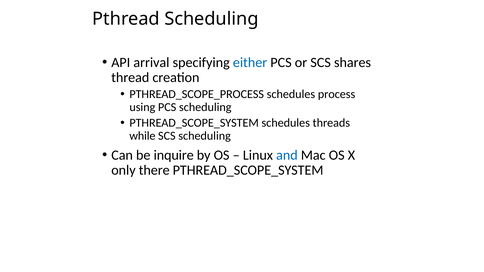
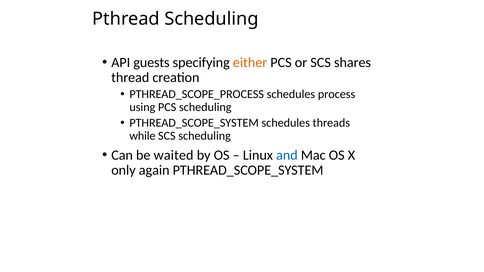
arrival: arrival -> guests (151, 62)
either colour: blue -> orange (250, 62)
inquire: inquire -> waited (174, 155)
there: there -> again (154, 170)
